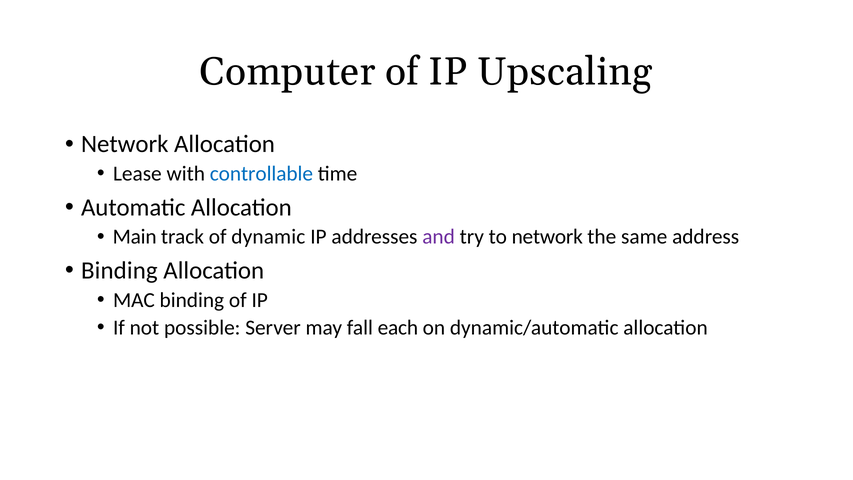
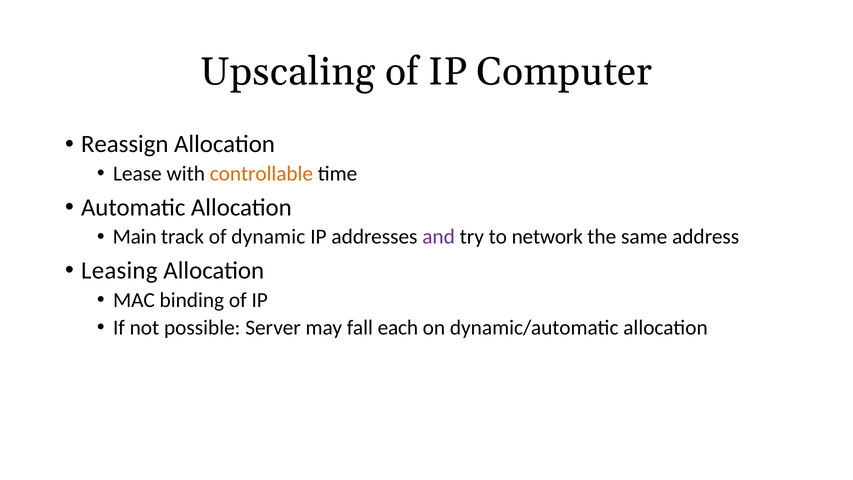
Computer: Computer -> Upscaling (288, 72)
Upscaling: Upscaling -> Computer (565, 72)
Network: Network -> Reassign (125, 144)
controllable colour: blue -> orange (261, 174)
Binding: Binding -> Leasing (119, 271)
